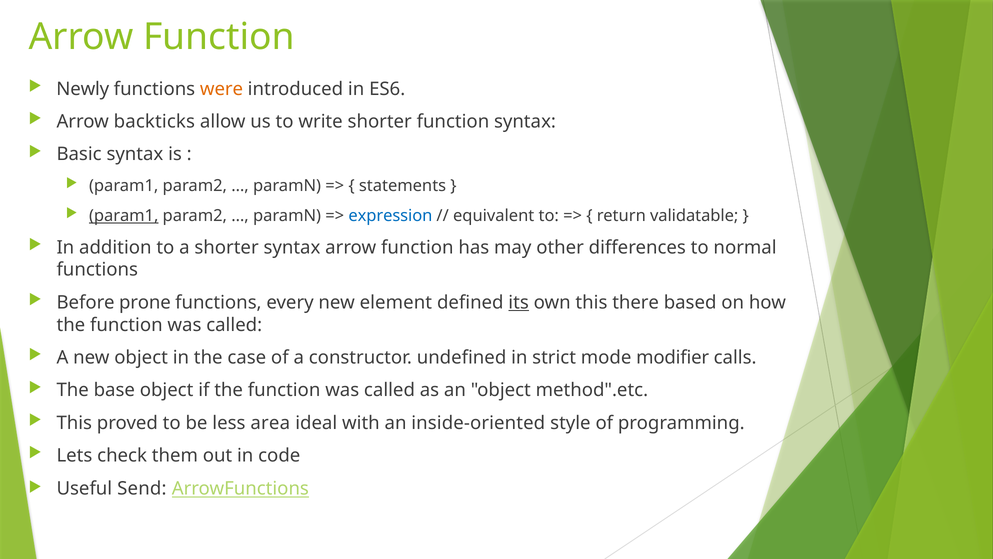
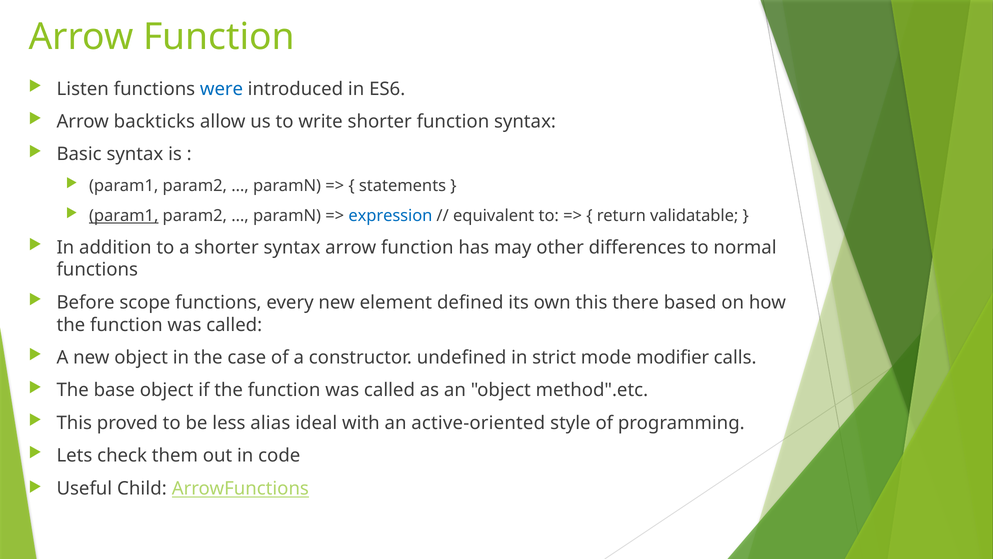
Newly: Newly -> Listen (83, 89)
were colour: orange -> blue (222, 89)
prone: prone -> scope (145, 302)
its underline: present -> none (519, 302)
area: area -> alias (270, 423)
inside-oriented: inside-oriented -> active-oriented (478, 423)
Send: Send -> Child (142, 488)
